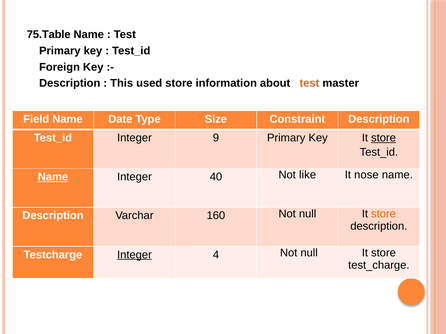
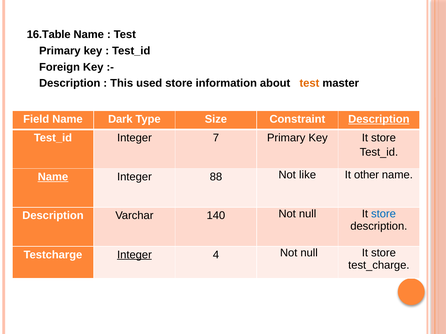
75.Table: 75.Table -> 16.Table (49, 35)
Date: Date -> Dark (120, 119)
Description underline: none -> present (379, 119)
9: 9 -> 7 (216, 138)
store underline: present -> none (384, 138)
40: 40 -> 88 (216, 177)
nose: nose -> other (367, 175)
160: 160 -> 140 (216, 216)
store colour: orange -> blue (384, 214)
